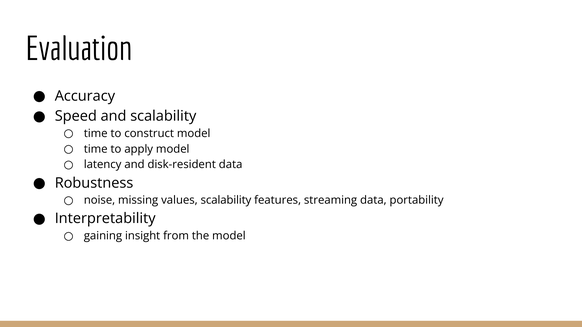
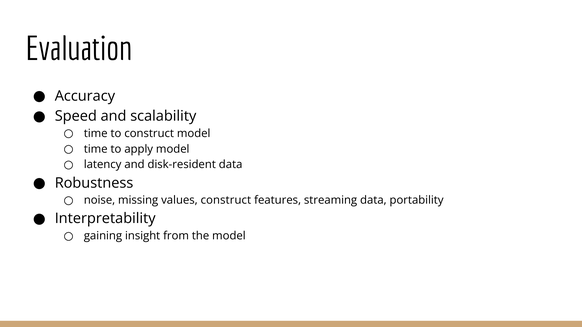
values scalability: scalability -> construct (226, 200)
